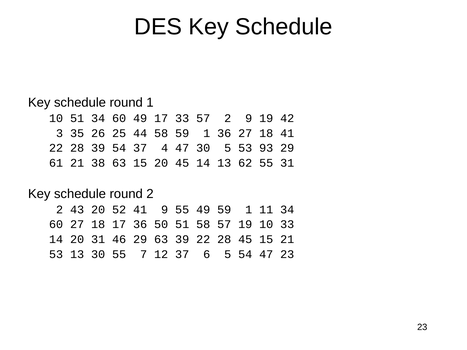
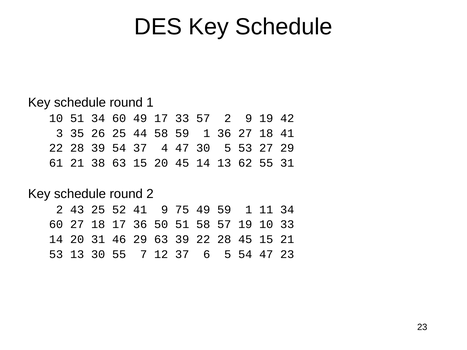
53 93: 93 -> 27 (266, 148)
43 20: 20 -> 25 (98, 210)
9 55: 55 -> 75 (182, 210)
